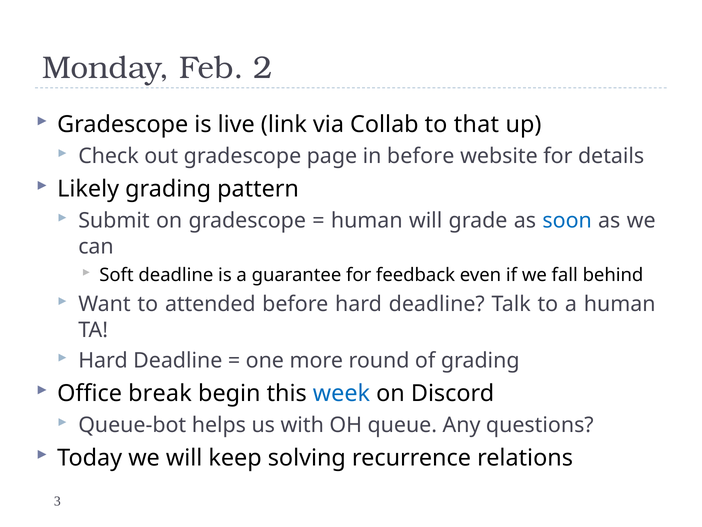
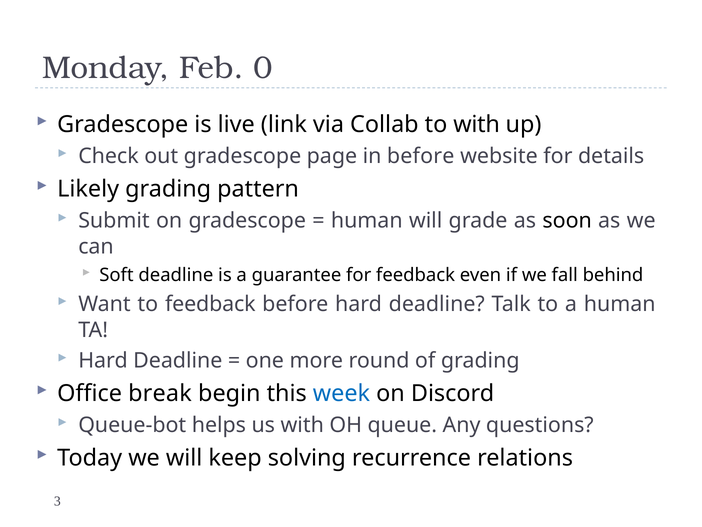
2: 2 -> 0 (263, 68)
to that: that -> with (477, 124)
soon colour: blue -> black (567, 221)
to attended: attended -> feedback (210, 304)
